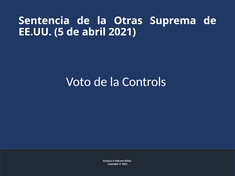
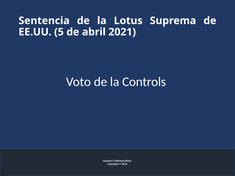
Otras: Otras -> Lotus (128, 21)
